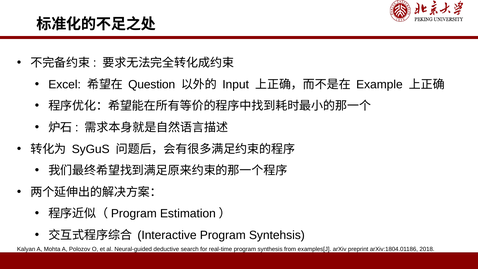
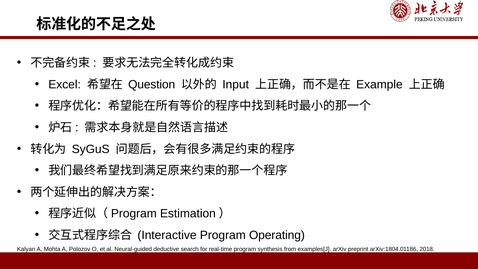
Syntehsis: Syntehsis -> Operating (277, 235)
